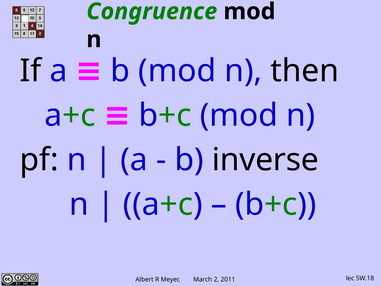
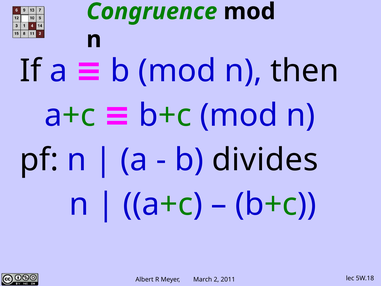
inverse: inverse -> divides (265, 160)
